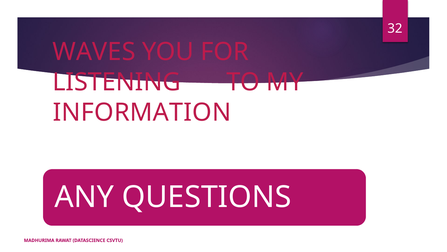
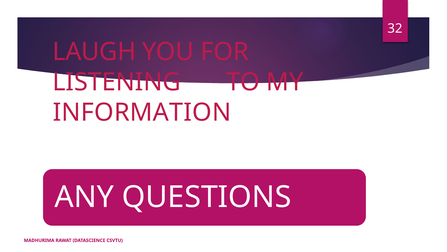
WAVES: WAVES -> LAUGH (94, 52)
